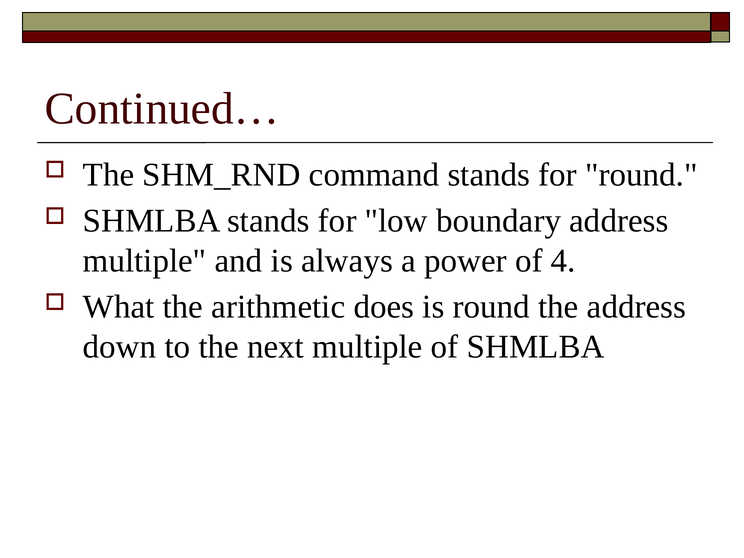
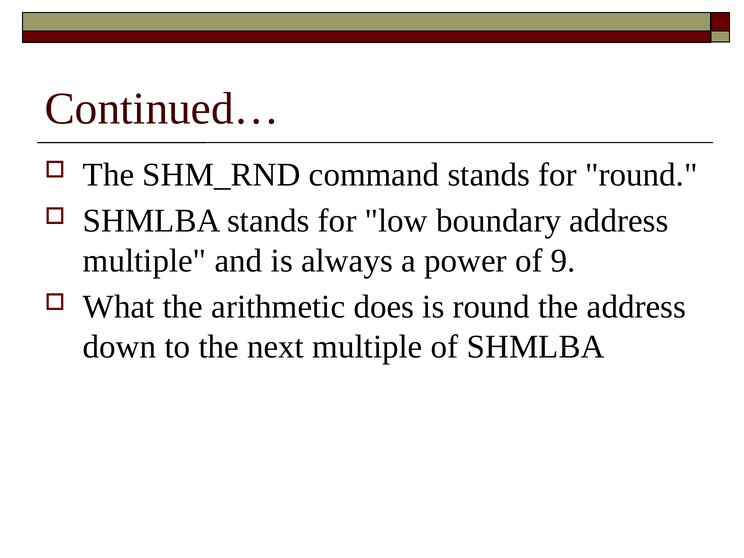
4: 4 -> 9 (563, 261)
